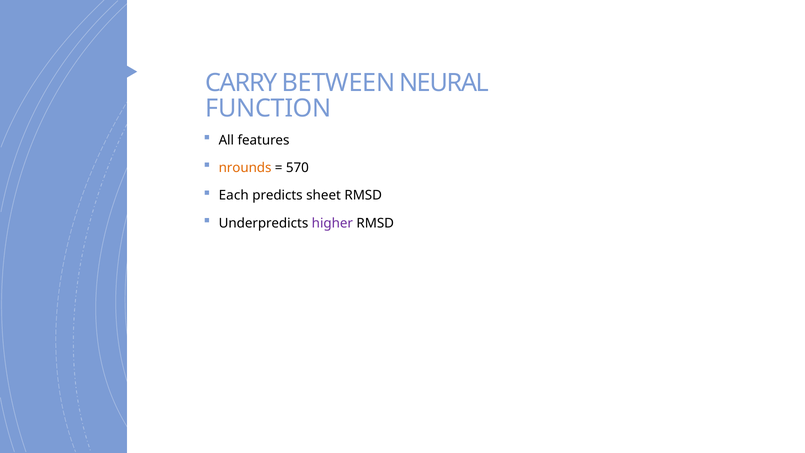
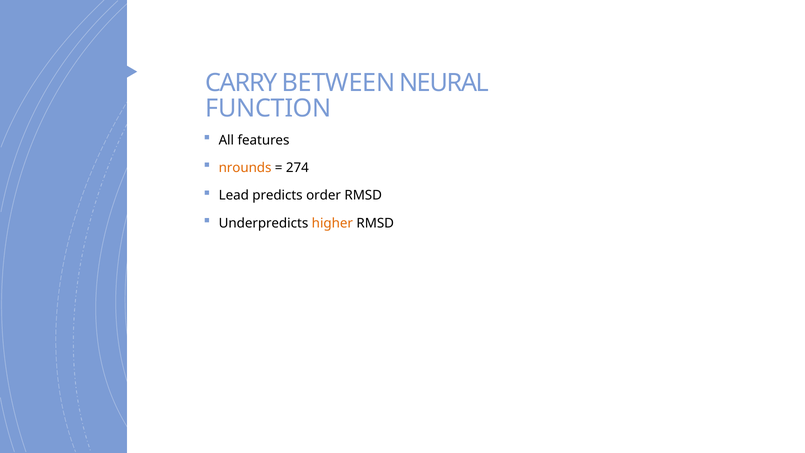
570: 570 -> 274 (297, 168)
Each: Each -> Lead (234, 195)
sheet: sheet -> order (324, 195)
higher colour: purple -> orange (332, 223)
